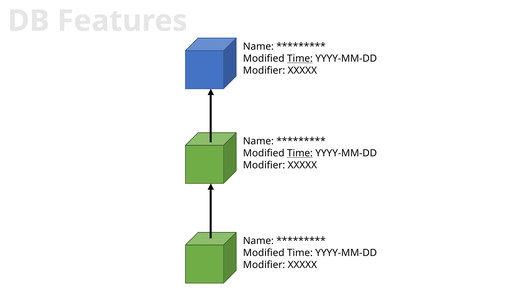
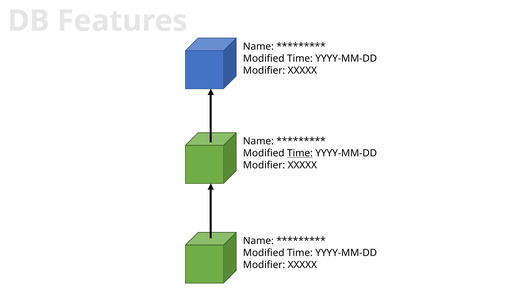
Time underline: present -> none (300, 59)
